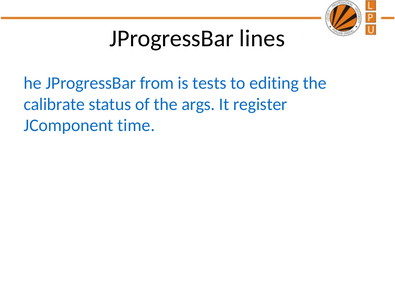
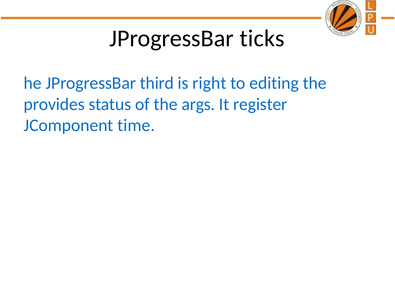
lines: lines -> ticks (262, 38)
from: from -> third (157, 83)
tests: tests -> right (209, 83)
calibrate: calibrate -> provides (54, 104)
